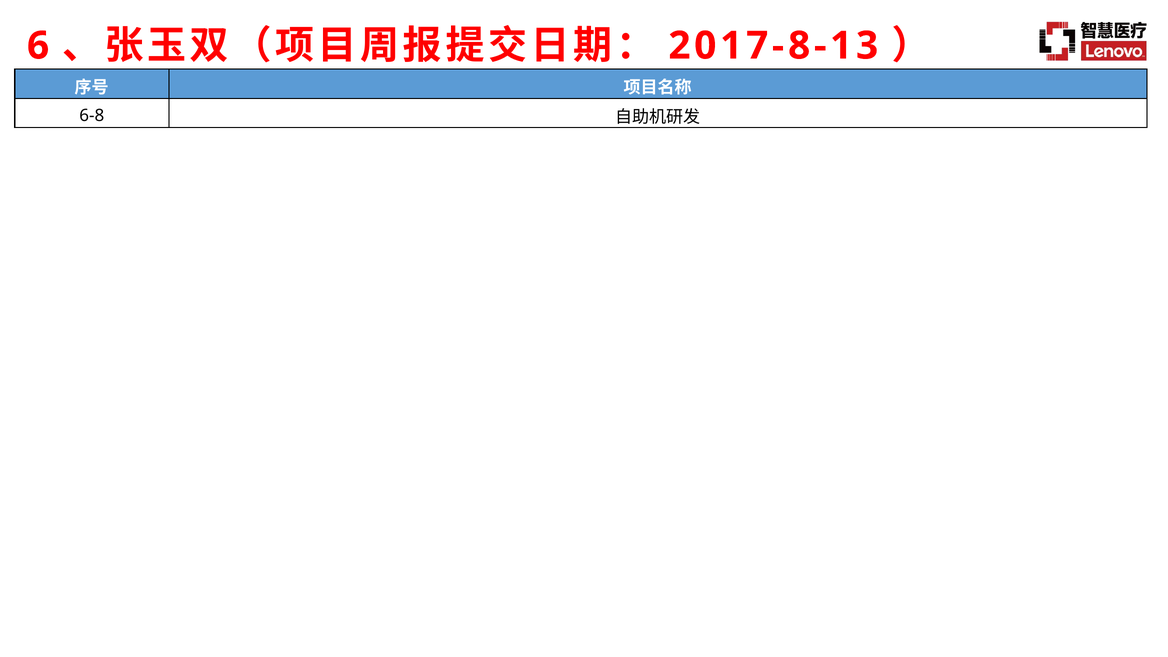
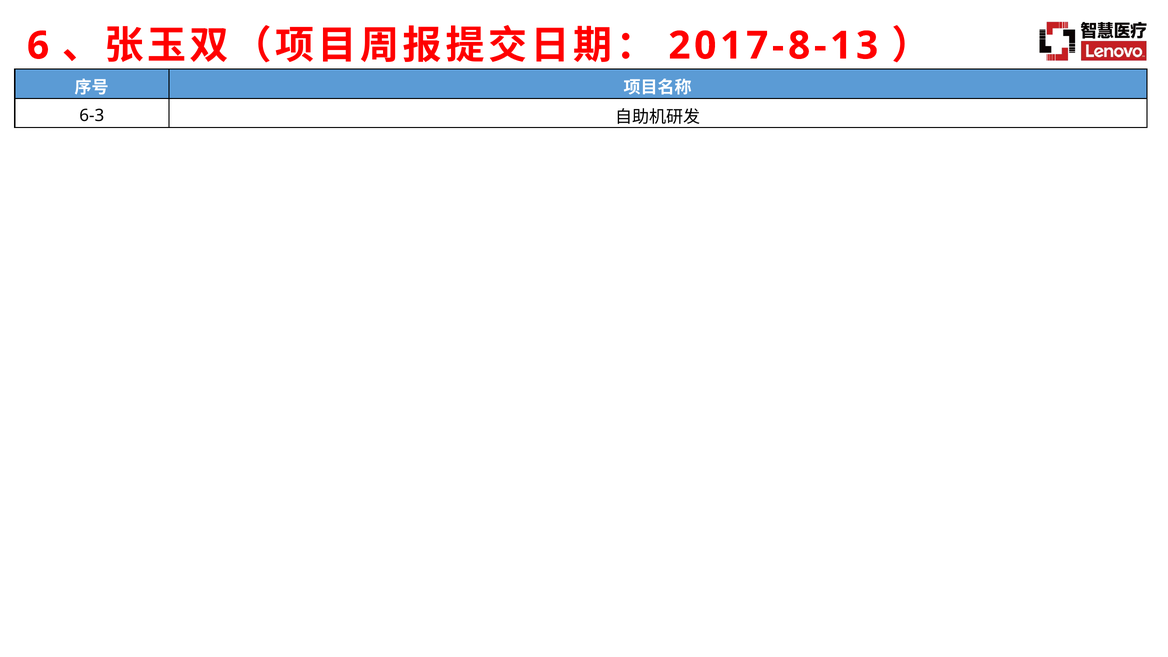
6-8: 6-8 -> 6-3 (92, 115)
